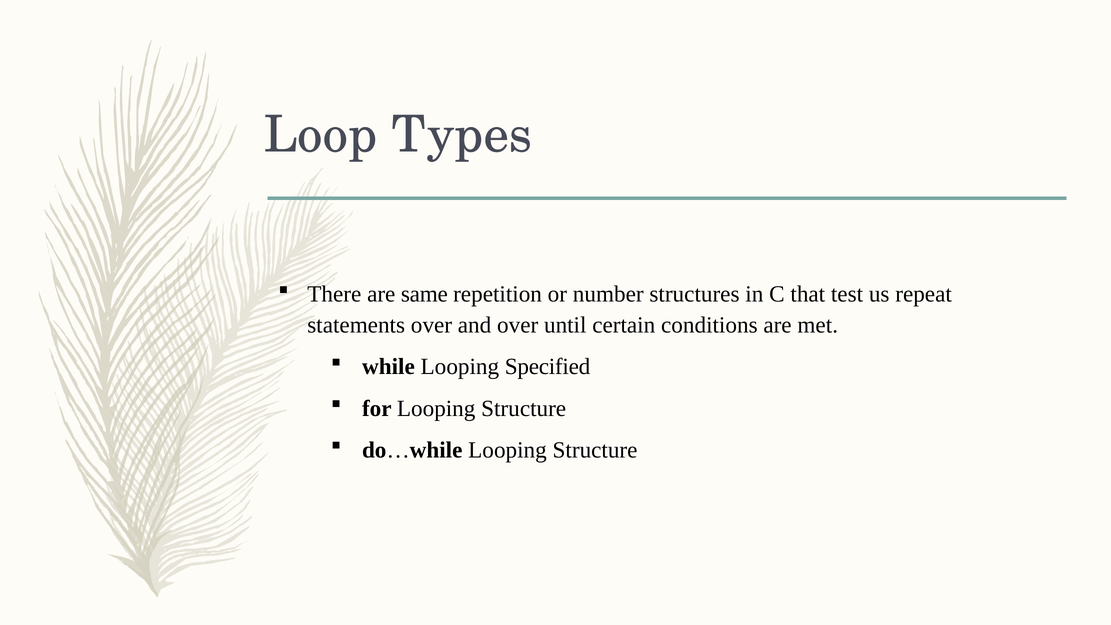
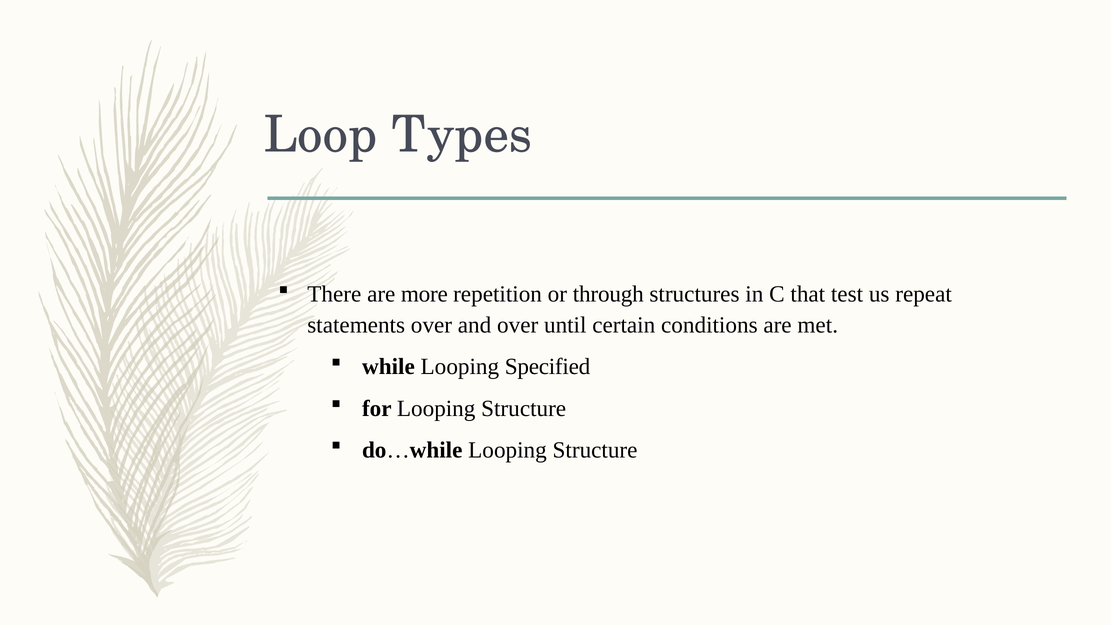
same: same -> more (424, 294)
number: number -> through (608, 294)
